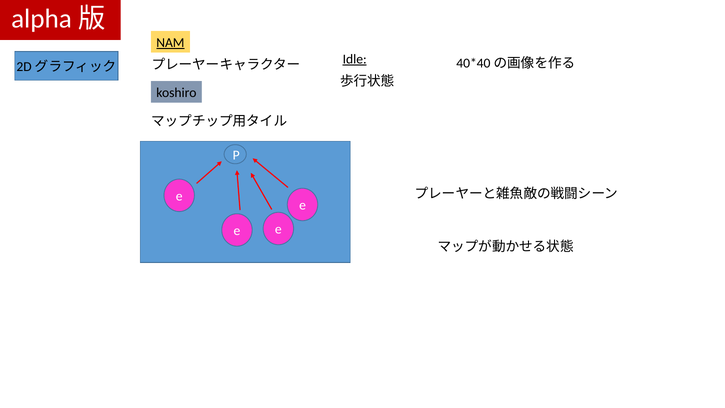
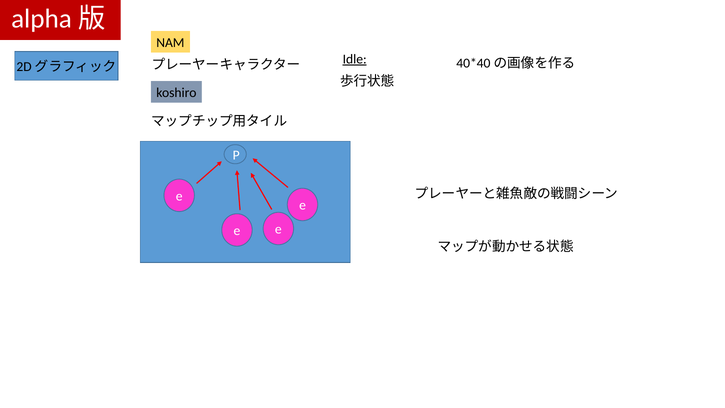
NAM underline: present -> none (170, 43)
